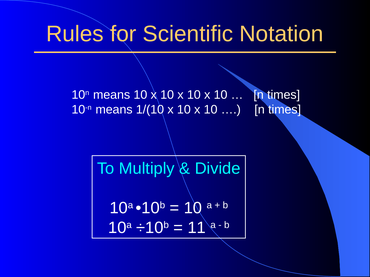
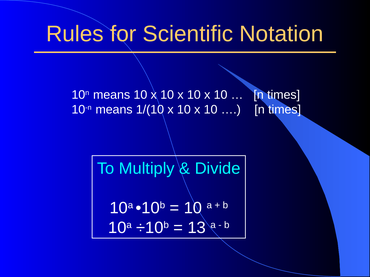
11: 11 -> 13 (197, 228)
